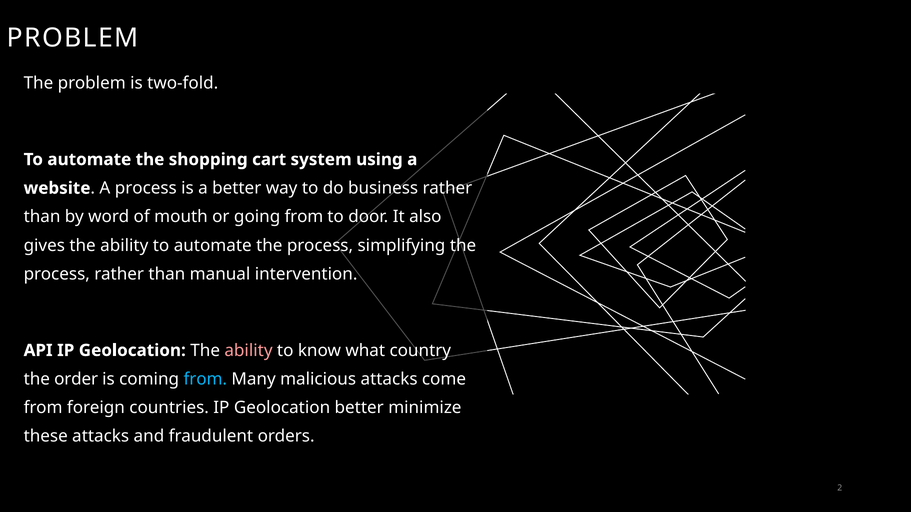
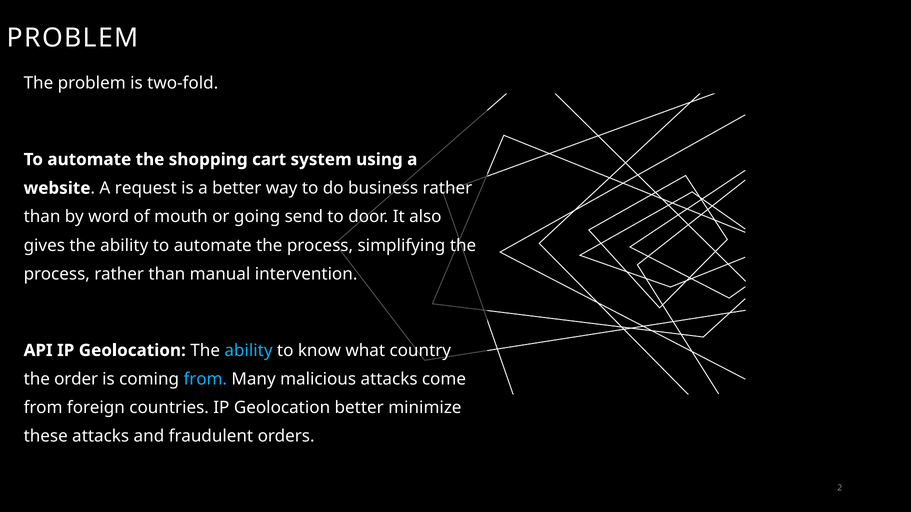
A process: process -> request (146, 188)
going from: from -> send (304, 217)
ability colour: pink -> light blue (249, 351)
